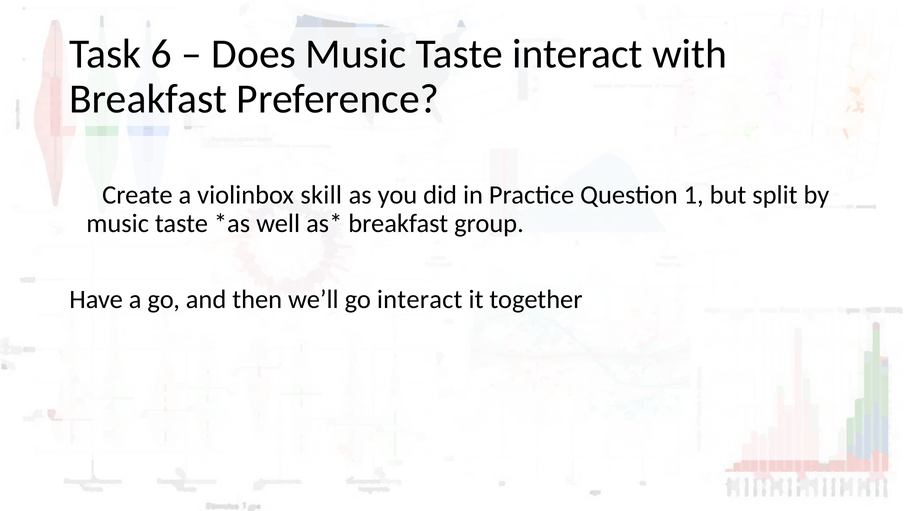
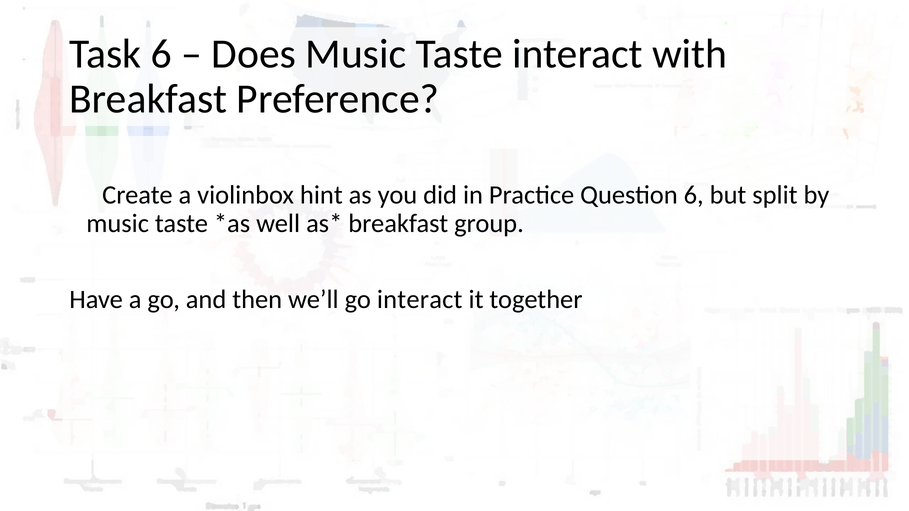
skill: skill -> hint (321, 195)
Question 1: 1 -> 6 (694, 195)
